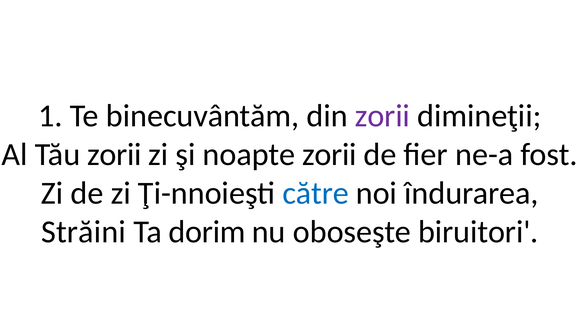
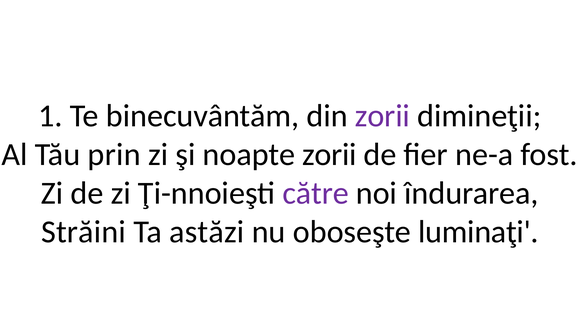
Tău zorii: zorii -> prin (114, 155)
către colour: blue -> purple (316, 193)
dorim: dorim -> astăzi (207, 232)
biruitori: biruitori -> luminaţi (478, 232)
